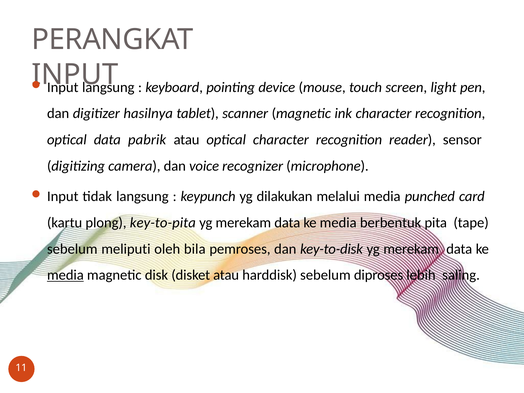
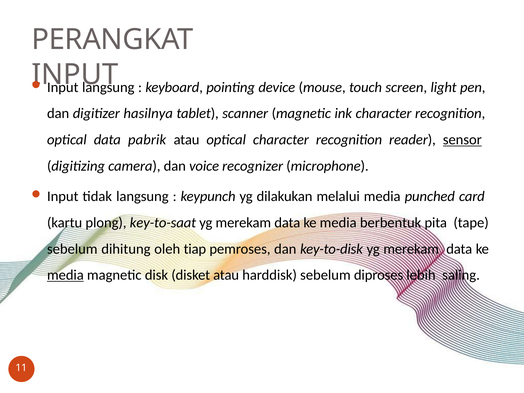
sensor underline: none -> present (462, 140)
key-to-pita: key-to-pita -> key-to-saat (163, 223)
meliputi: meliputi -> dihitung (126, 249)
bila: bila -> tiap (195, 249)
